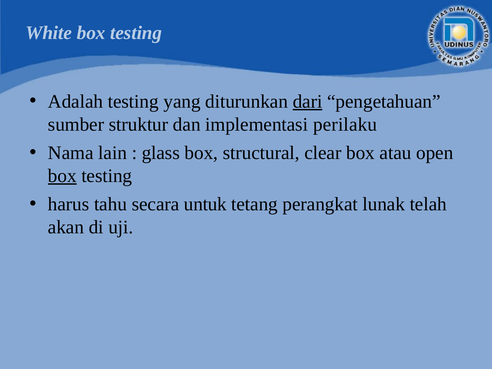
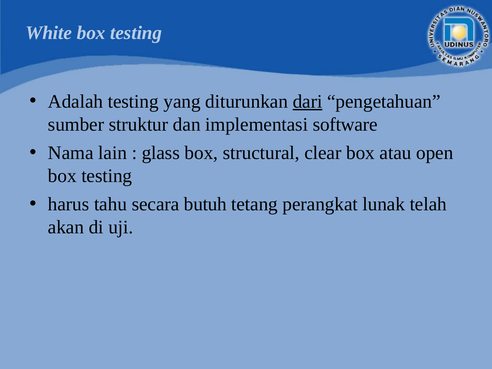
perilaku: perilaku -> software (345, 124)
box underline: present -> none (62, 176)
untuk: untuk -> butuh (205, 204)
